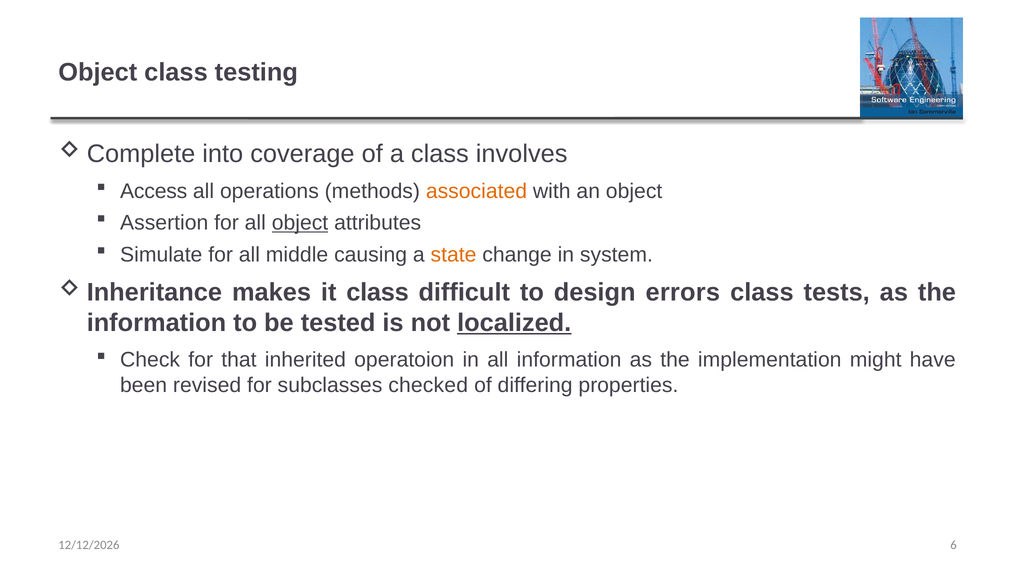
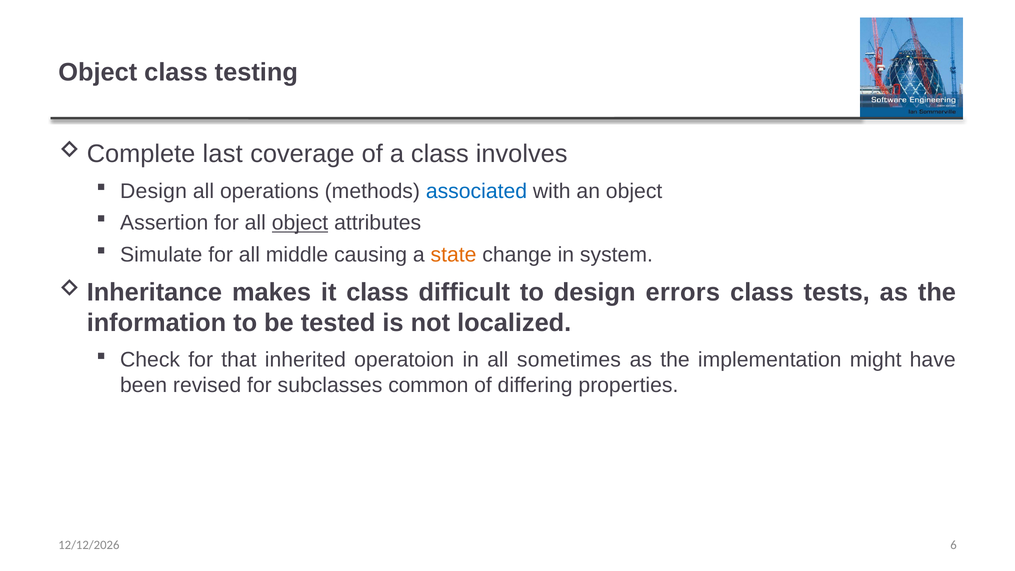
into: into -> last (223, 154)
Access: Access -> Design (153, 191)
associated colour: orange -> blue (476, 191)
localized underline: present -> none (514, 323)
all information: information -> sometimes (569, 360)
checked: checked -> common (428, 385)
